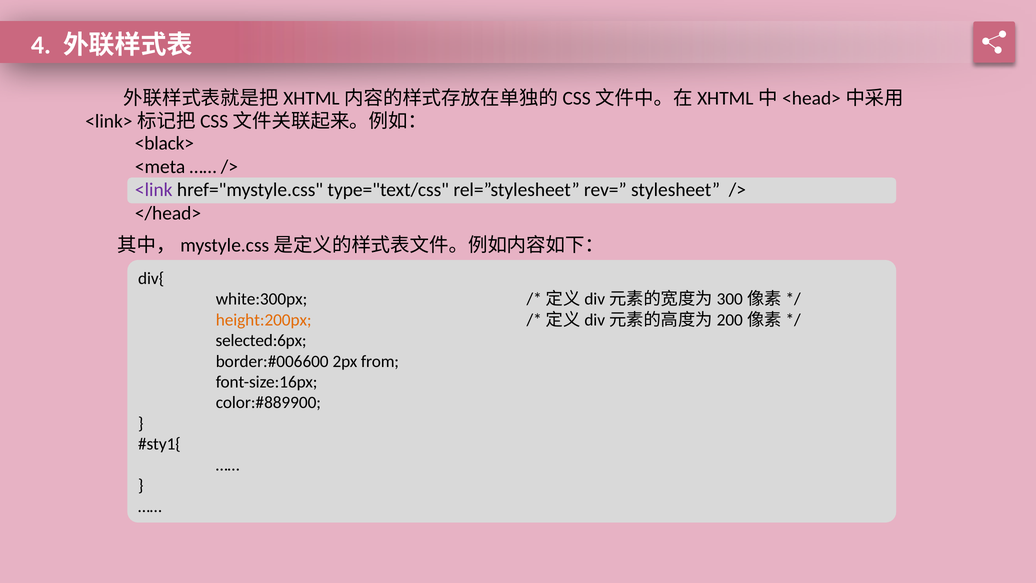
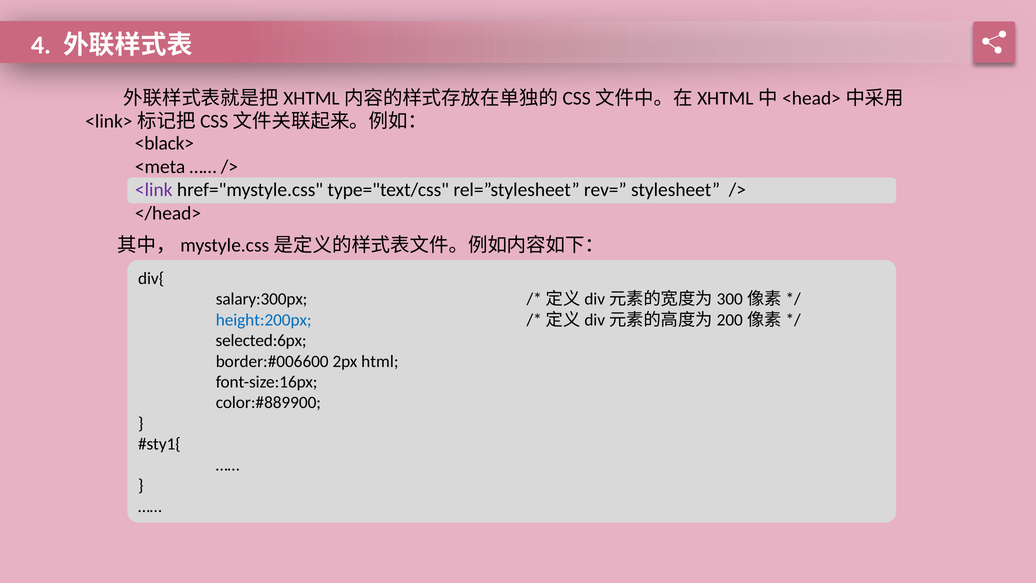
white:300px: white:300px -> salary:300px (262, 299)
height:200px colour: orange -> blue (264, 320)
from: from -> html (380, 361)
